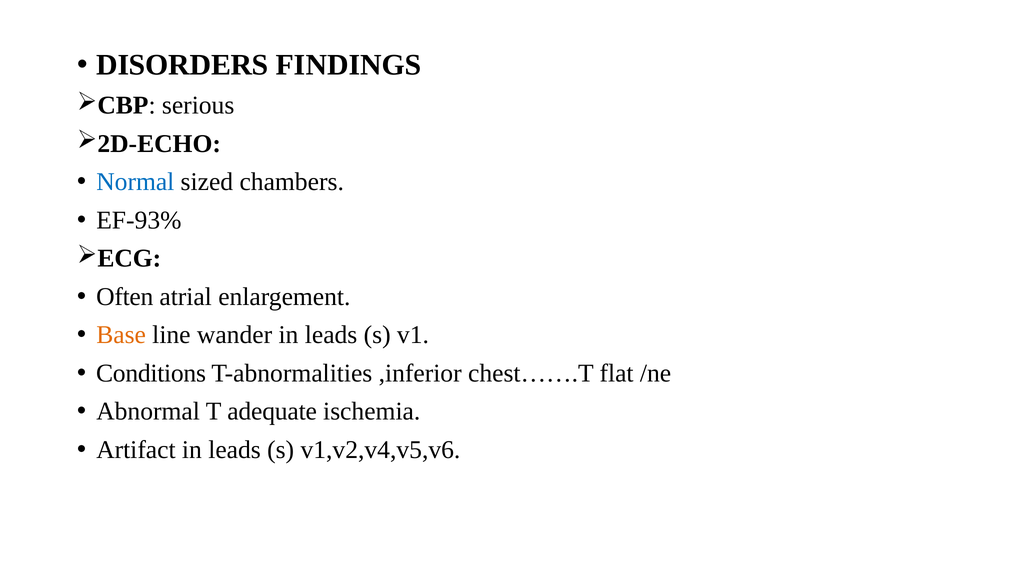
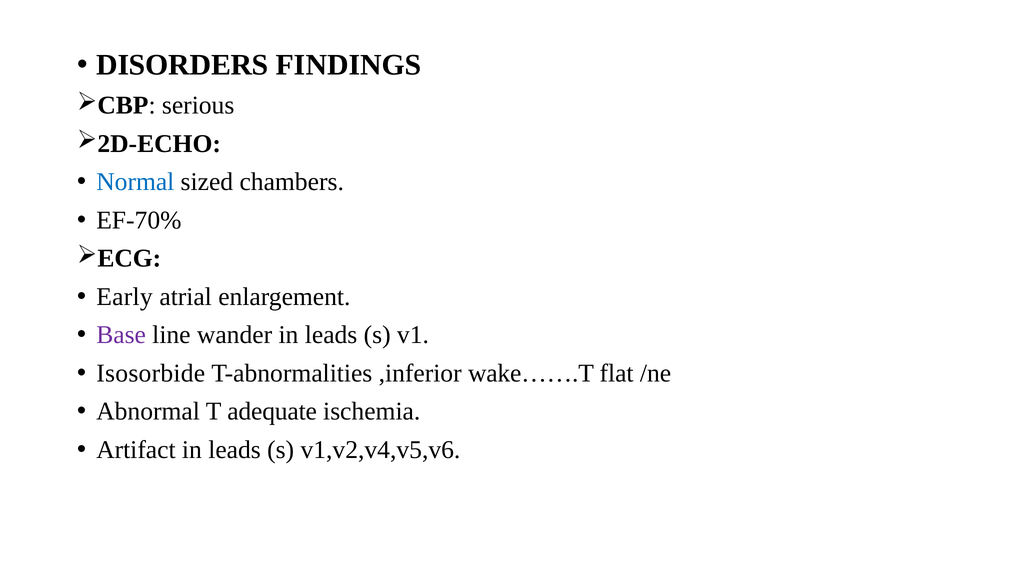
EF-93%: EF-93% -> EF-70% (139, 220)
Often: Often -> Early (124, 297)
Base colour: orange -> purple (121, 335)
Conditions: Conditions -> Isosorbide (151, 374)
chest…….T: chest…….T -> wake…….T (531, 374)
